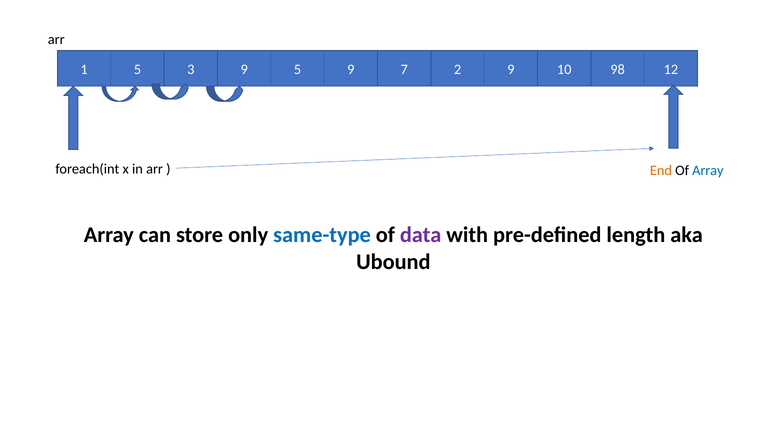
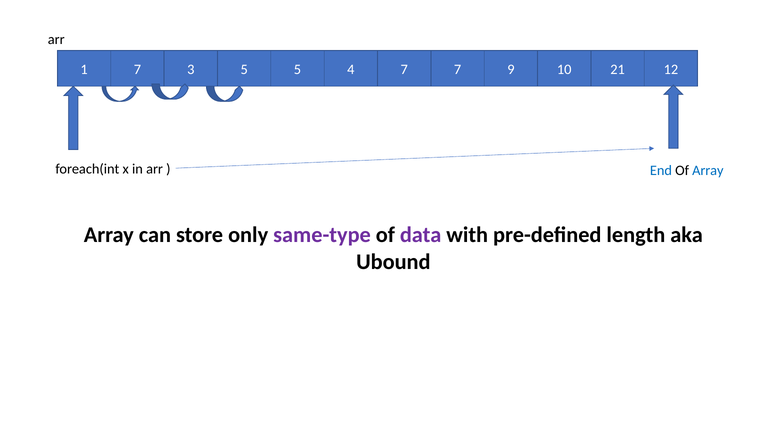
1 5: 5 -> 7 (137, 69)
3 9: 9 -> 5 (244, 69)
5 9: 9 -> 4 (351, 69)
7 2: 2 -> 7 (458, 69)
98: 98 -> 21 (618, 69)
End colour: orange -> blue (661, 171)
same-type colour: blue -> purple (322, 235)
